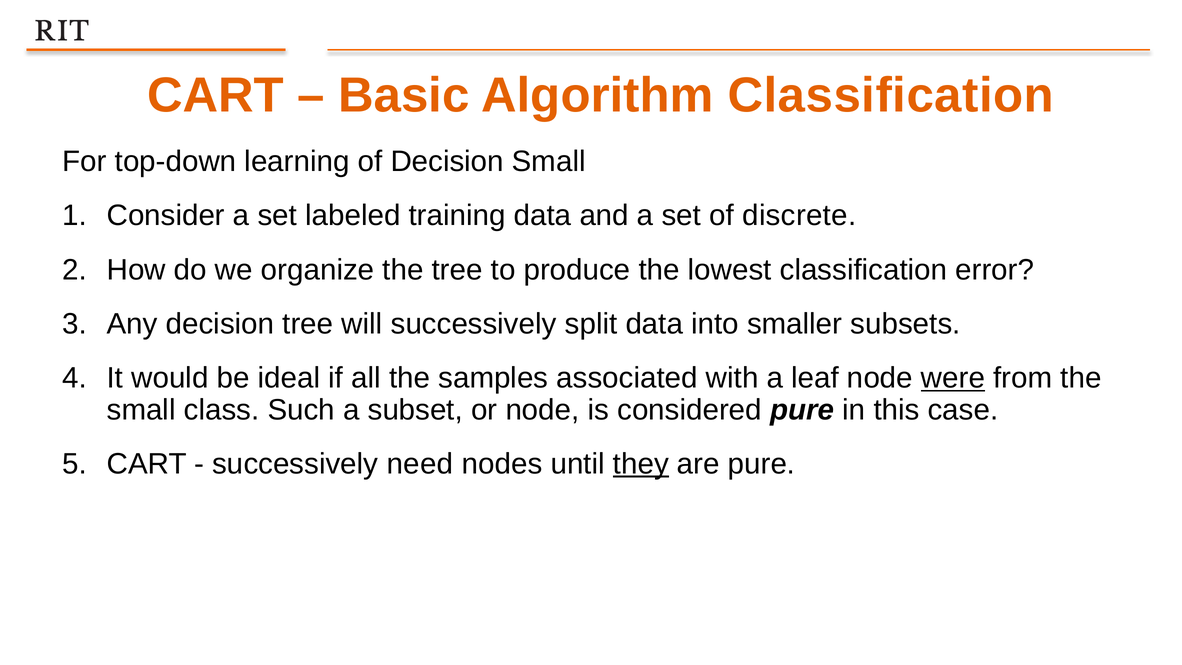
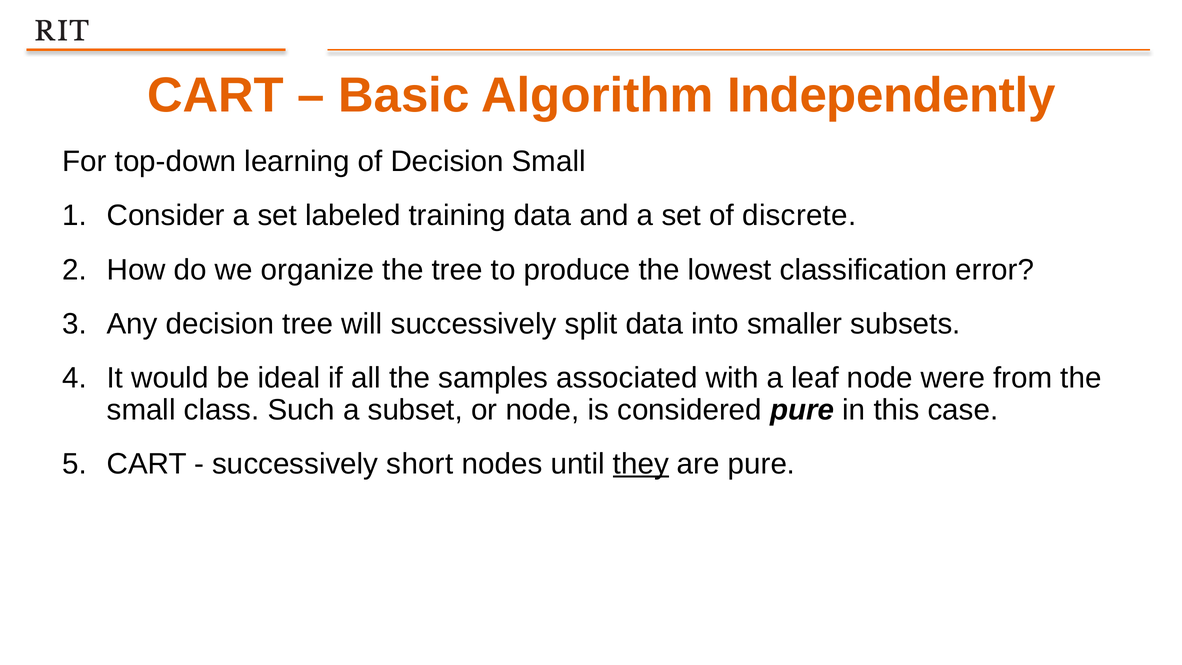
Algorithm Classification: Classification -> Independently (891, 96)
were underline: present -> none (953, 378)
need: need -> short (420, 464)
